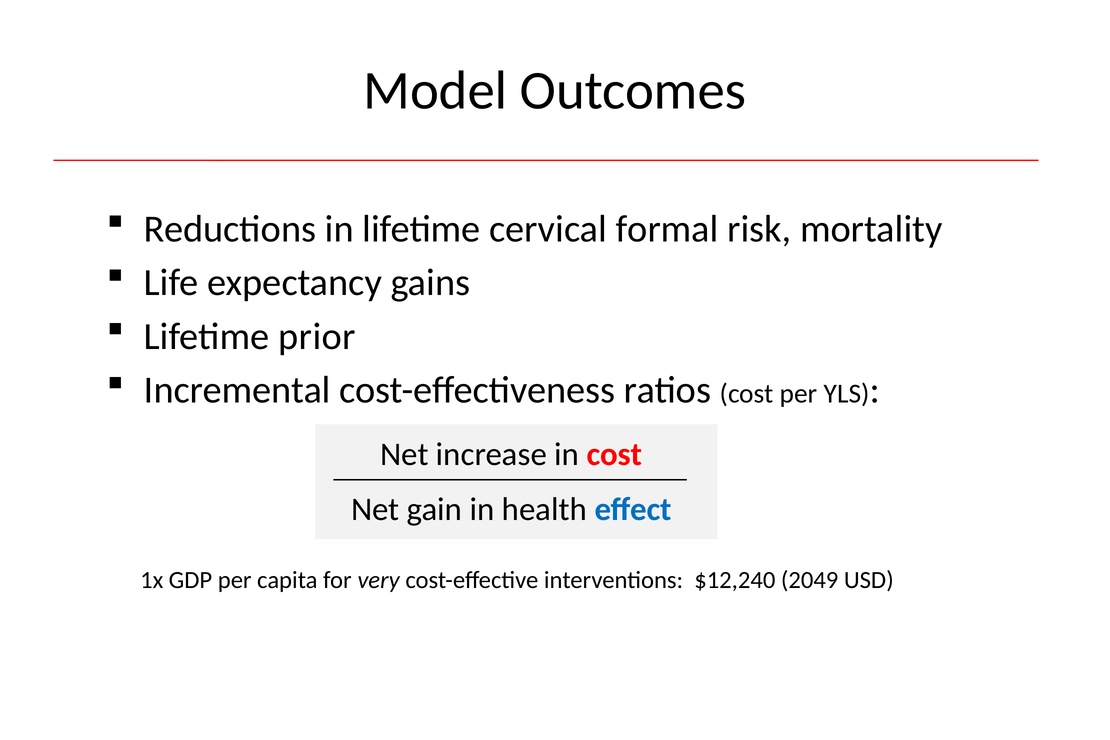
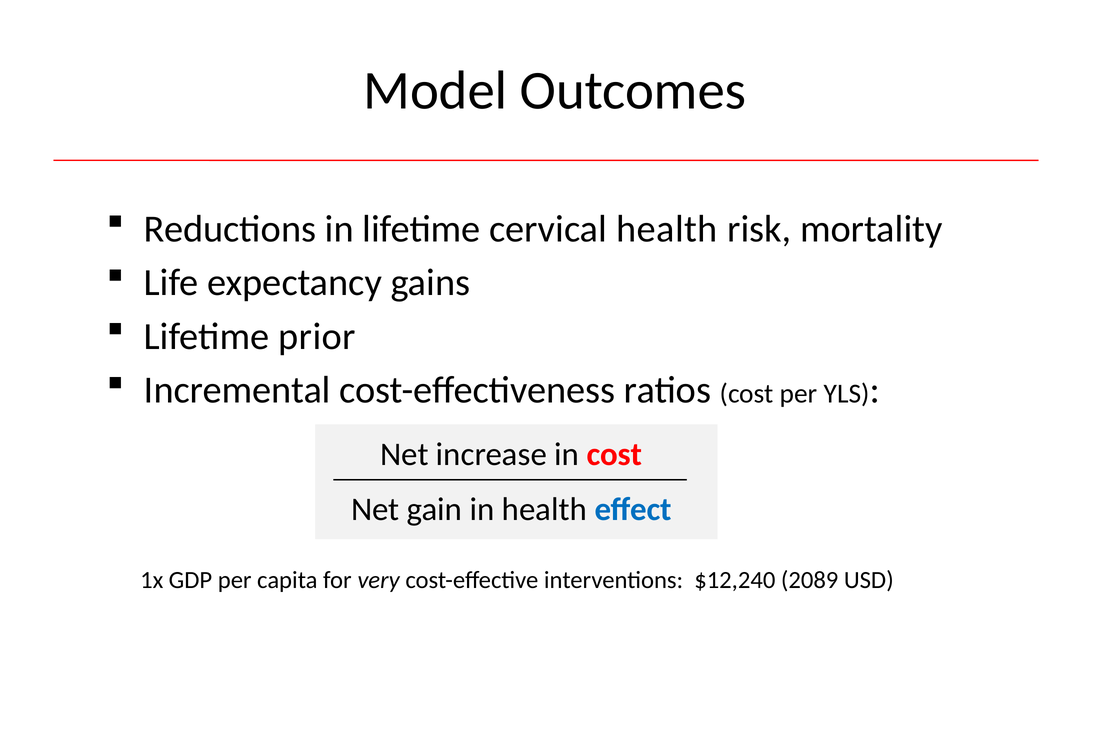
cervical formal: formal -> health (667, 229)
2049: 2049 -> 2089 (810, 580)
